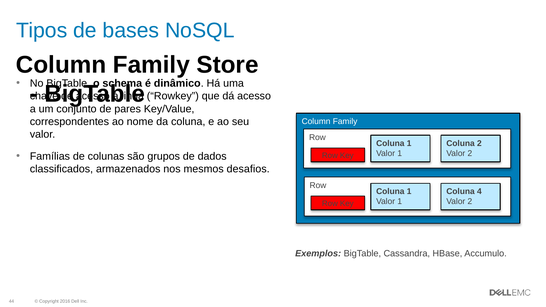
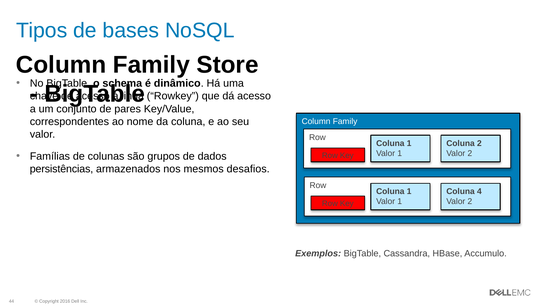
classificados: classificados -> persistências (62, 169)
